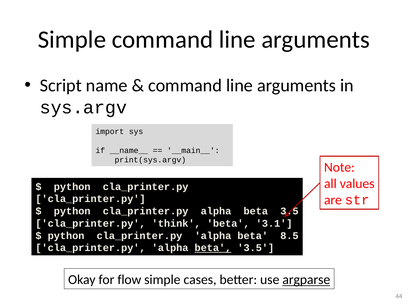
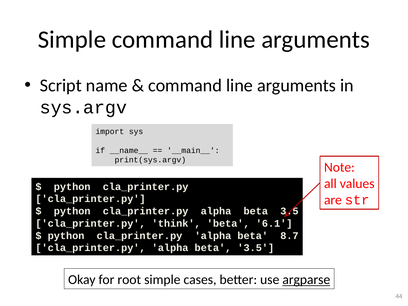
3.1: 3.1 -> 6.1 (274, 223)
8.5: 8.5 -> 8.7 (289, 236)
beta underline: present -> none (213, 248)
flow: flow -> root (129, 280)
